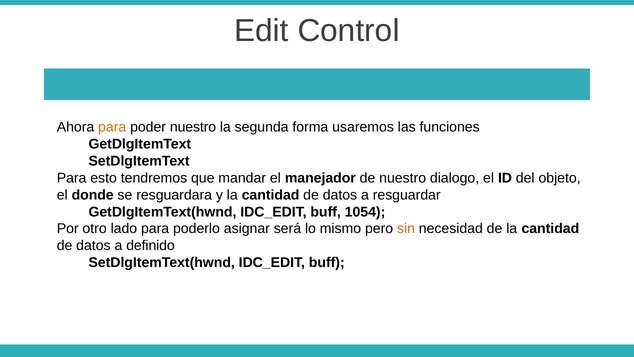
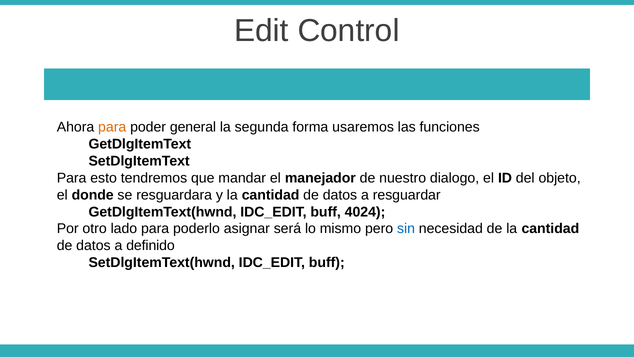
poder nuestro: nuestro -> general (193, 127)
1054: 1054 -> 4024 (365, 212)
sin colour: orange -> blue (406, 229)
